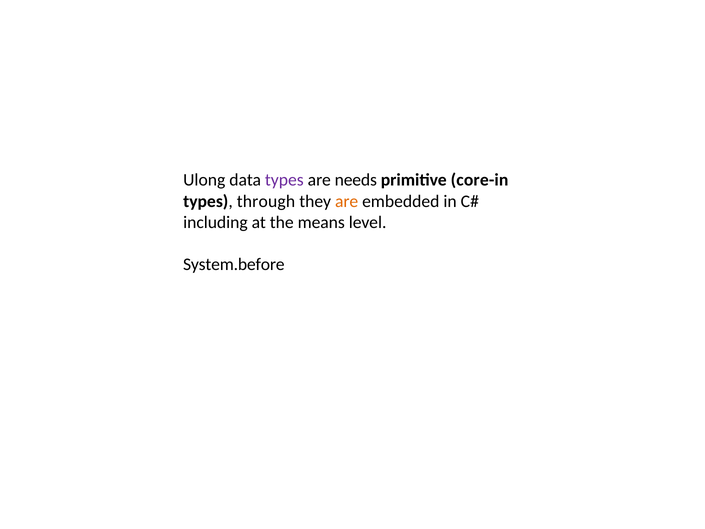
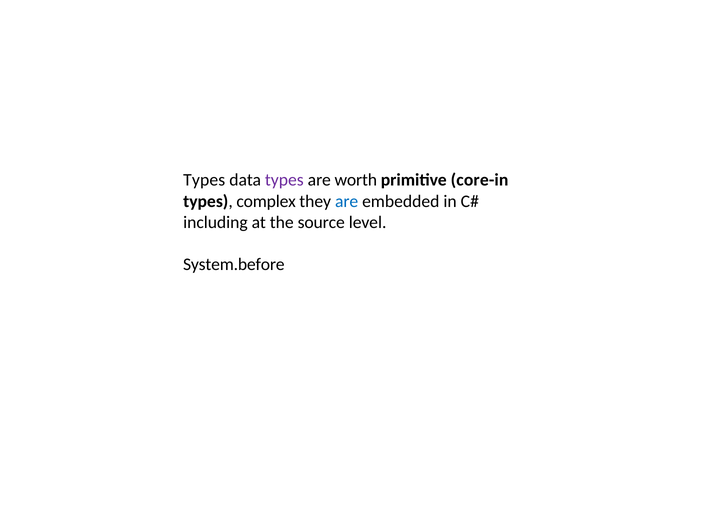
Ulong: Ulong -> Types (204, 180)
needs: needs -> worth (356, 180)
through: through -> complex (266, 201)
are colour: orange -> blue (347, 201)
means: means -> source (321, 222)
